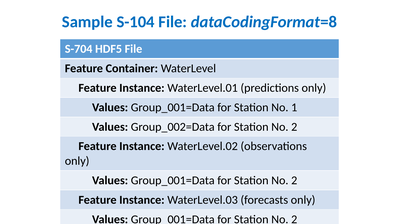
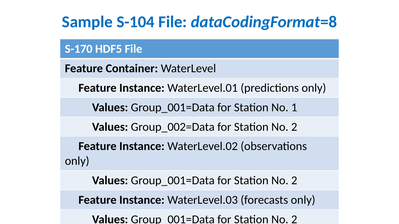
S-704: S-704 -> S-170 (79, 49)
